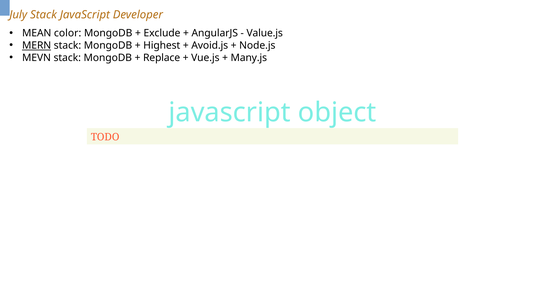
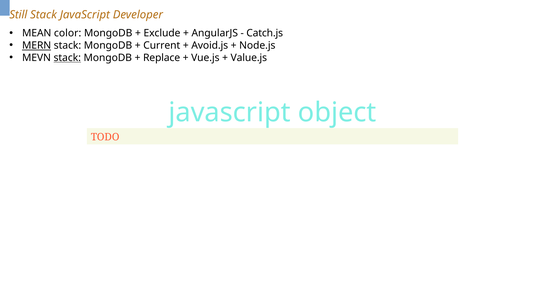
July: July -> Still (18, 15)
Value.js: Value.js -> Catch.js (265, 33)
Highest: Highest -> Current (162, 45)
stack underline: none -> present (67, 58)
Many.js: Many.js -> Value.js (249, 58)
